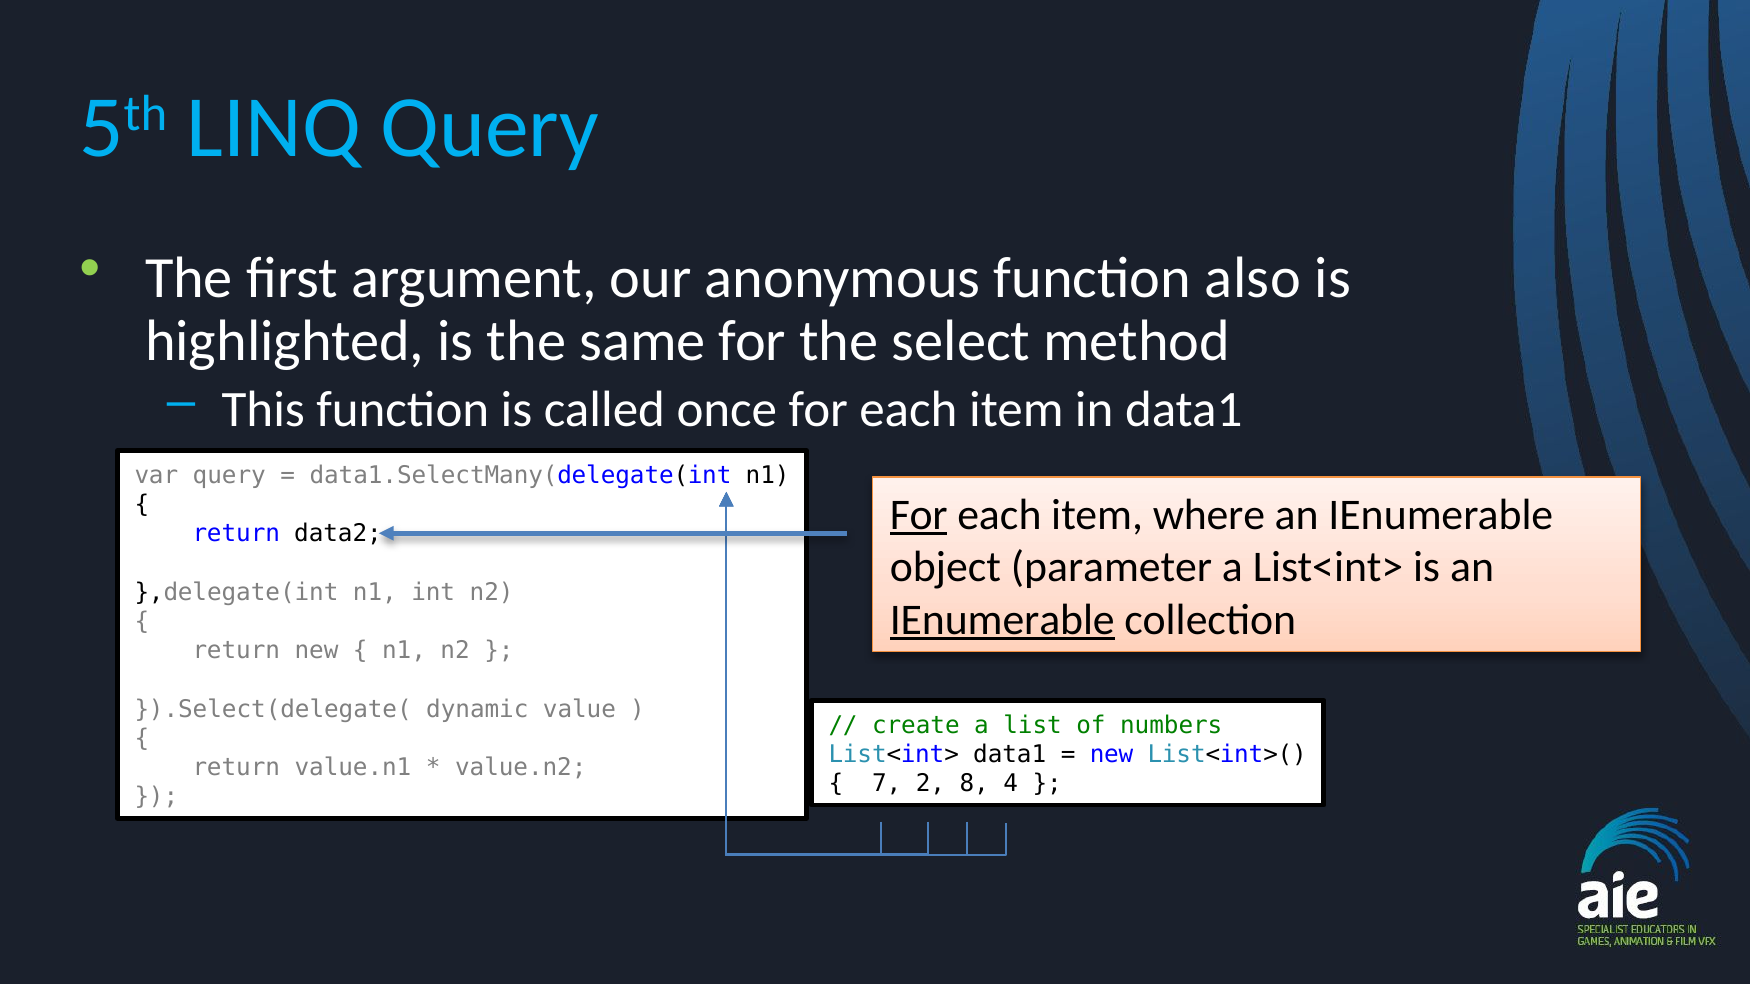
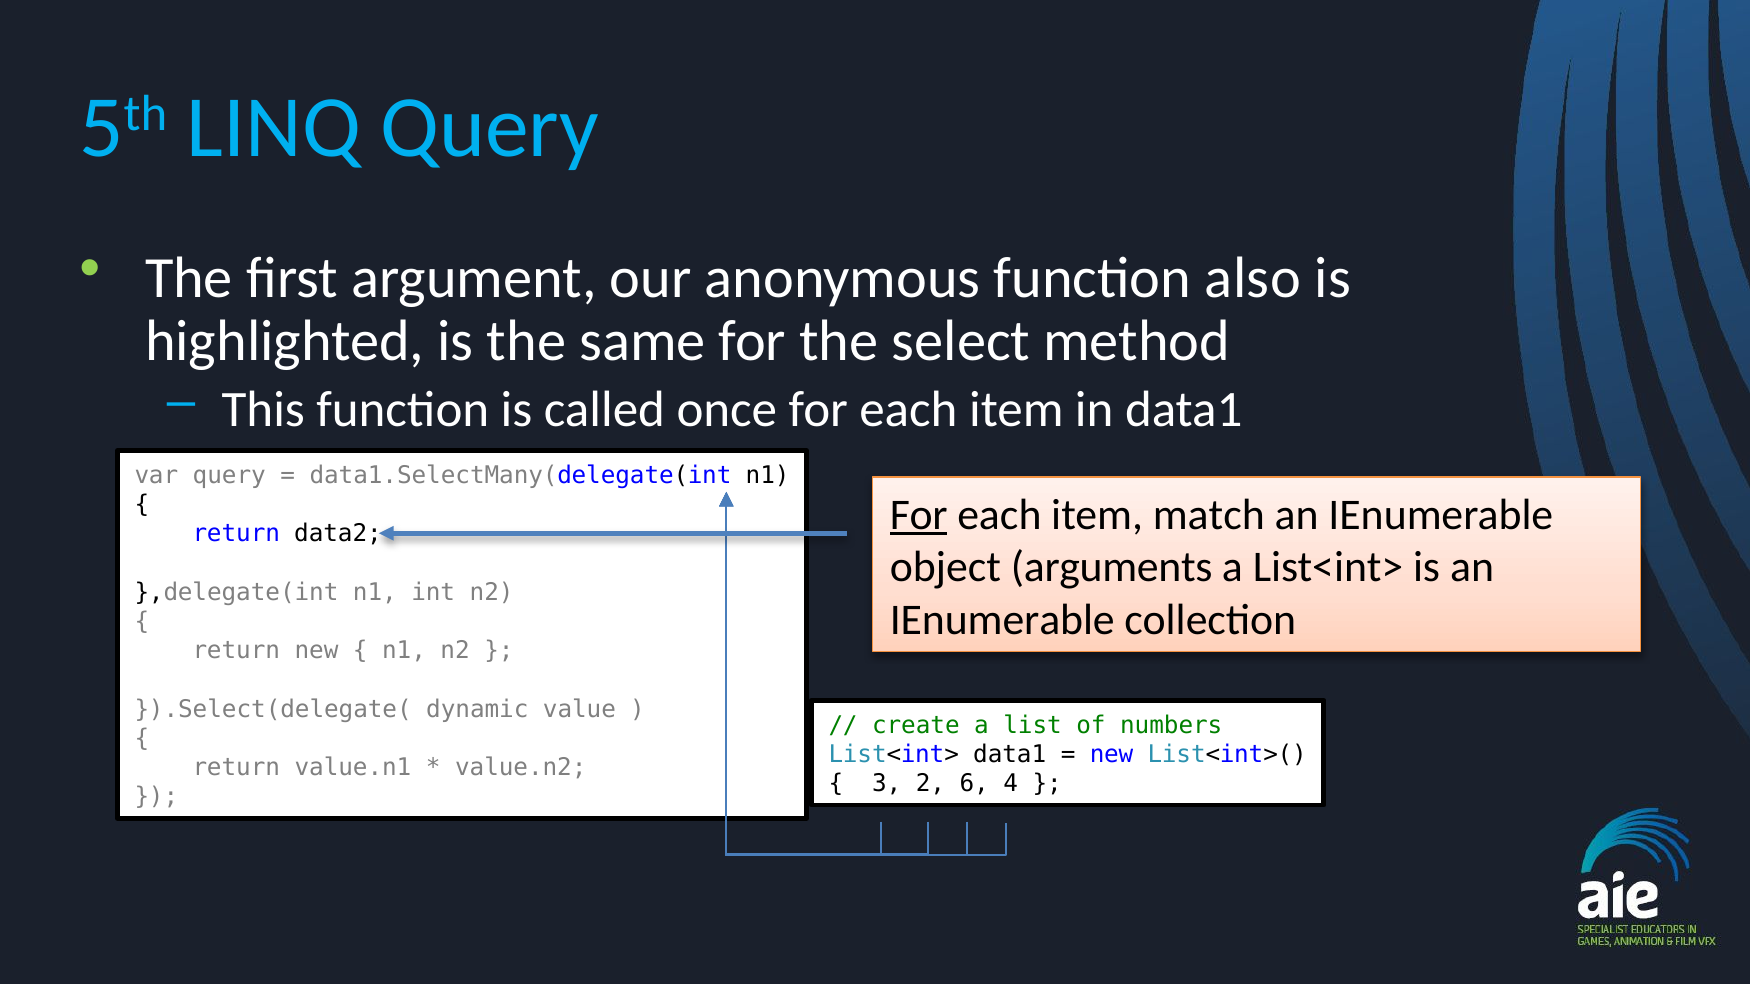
where: where -> match (1209, 515)
parameter: parameter -> arguments (1112, 568)
IEnumerable underline: present -> none (1002, 620)
7: 7 -> 3 (887, 784)
8: 8 -> 6 (974, 784)
